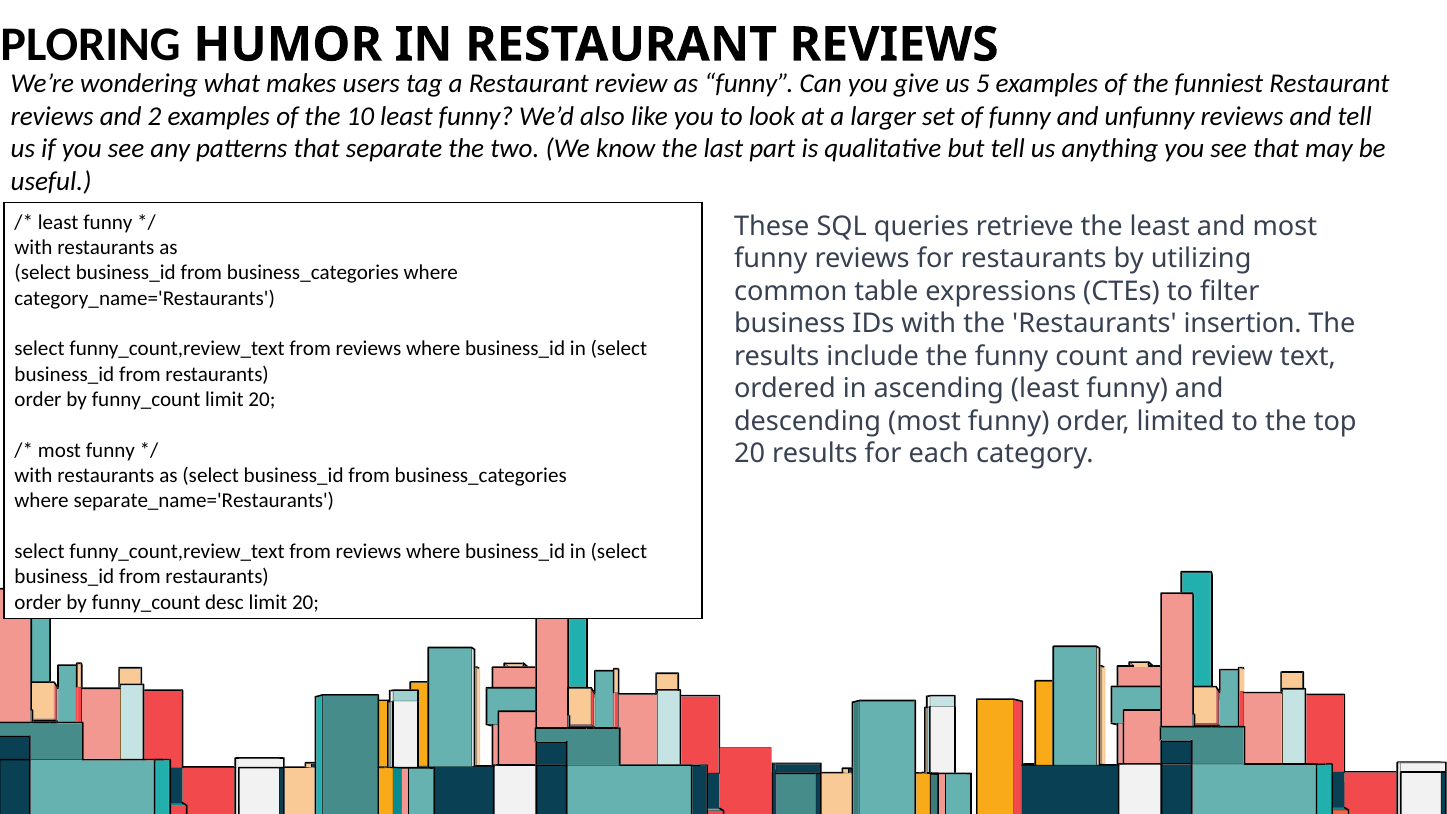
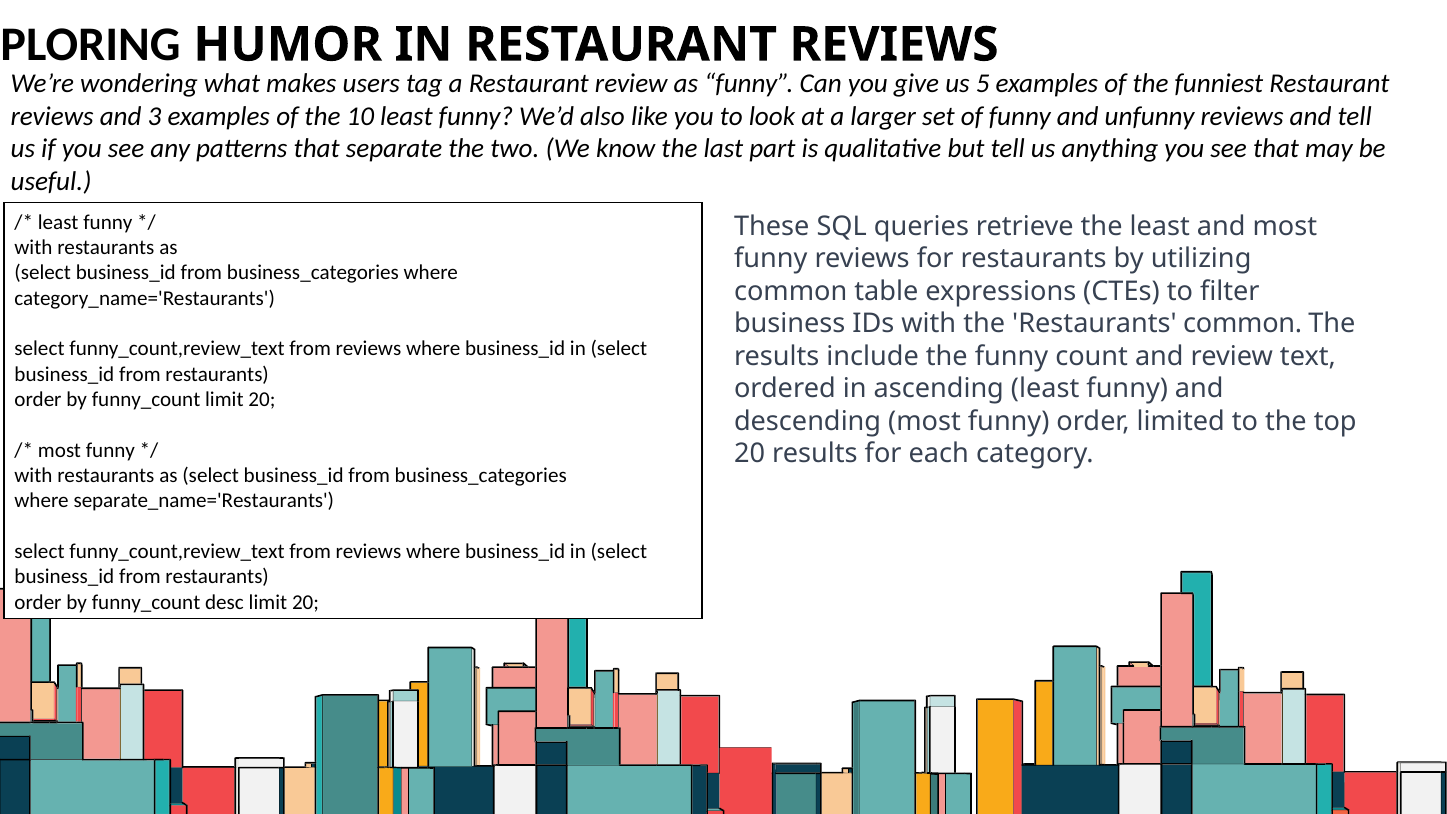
2: 2 -> 3 (155, 116)
Restaurants insertion: insertion -> common (1243, 324)
